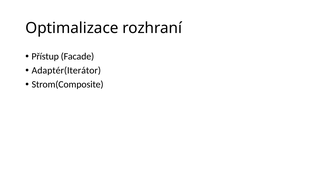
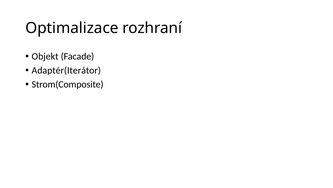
Přístup: Přístup -> Objekt (45, 56)
